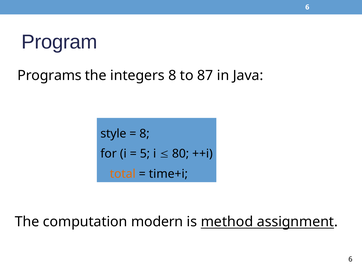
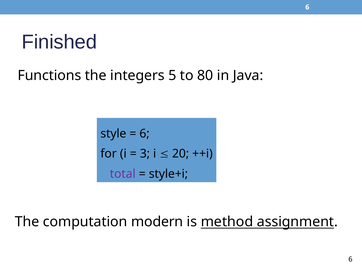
Program: Program -> Finished (59, 42)
Programs: Programs -> Functions (49, 76)
integers 8: 8 -> 5 (172, 76)
87: 87 -> 80 (205, 76)
8: 8 -> 6 (144, 134)
5: 5 -> 3 (145, 154)
80: 80 -> 20 (181, 154)
total colour: orange -> purple (123, 174)
time+i: time+i -> style+i (168, 174)
